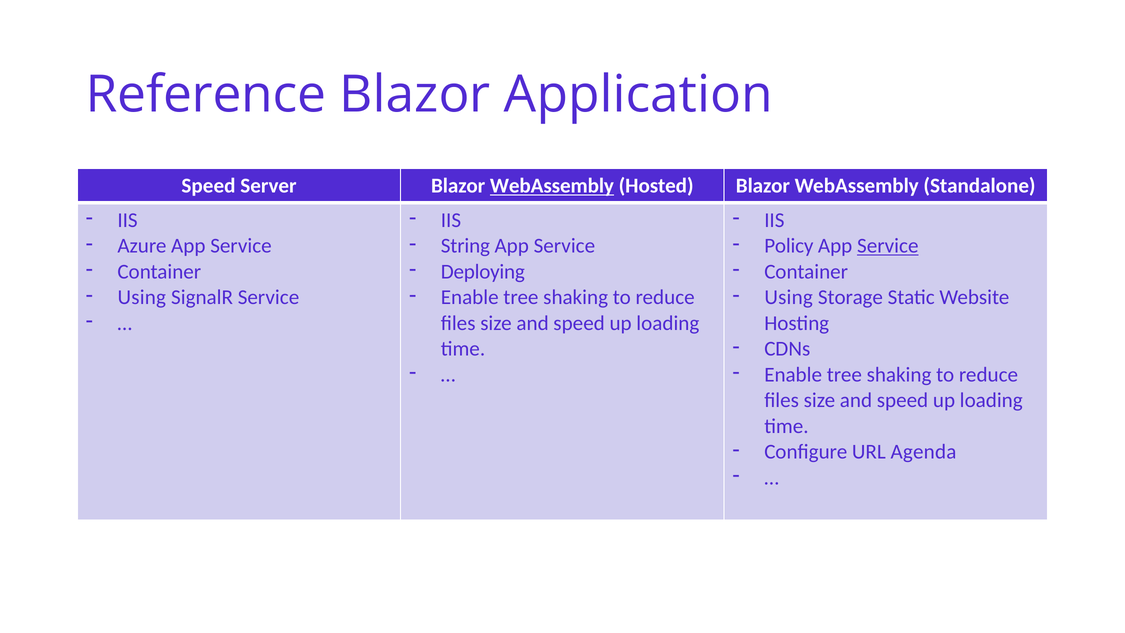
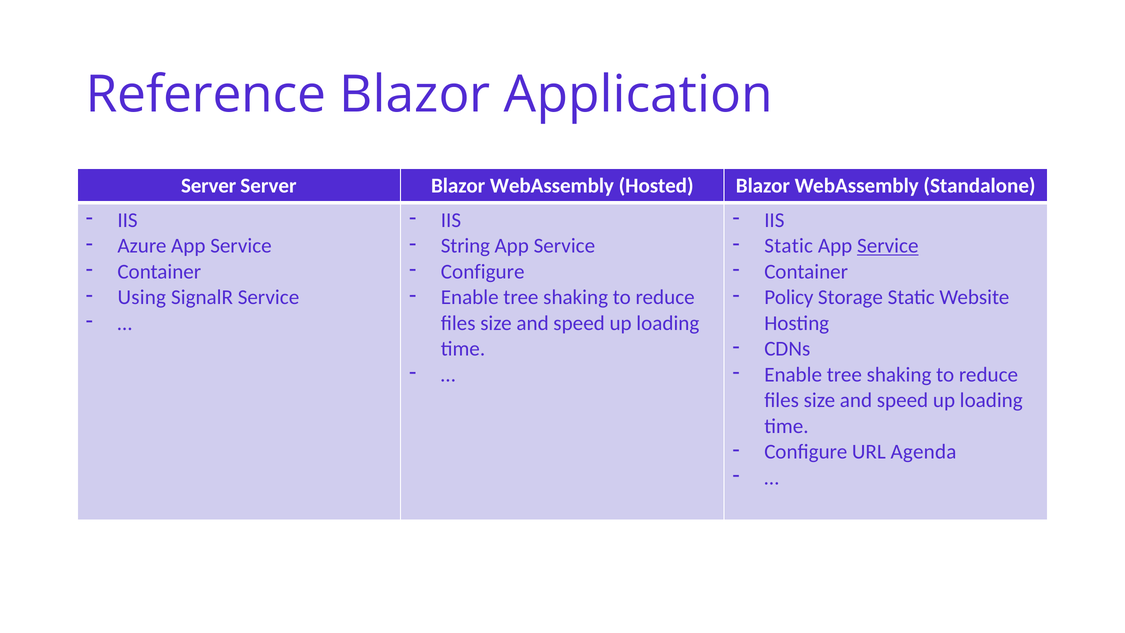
Speed: Speed -> Server (209, 186)
WebAssembly underline: present -> none (552, 186)
Policy: Policy -> Static (789, 246)
Deploying: Deploying -> Configure (483, 272)
Using: Using -> Policy (789, 297)
